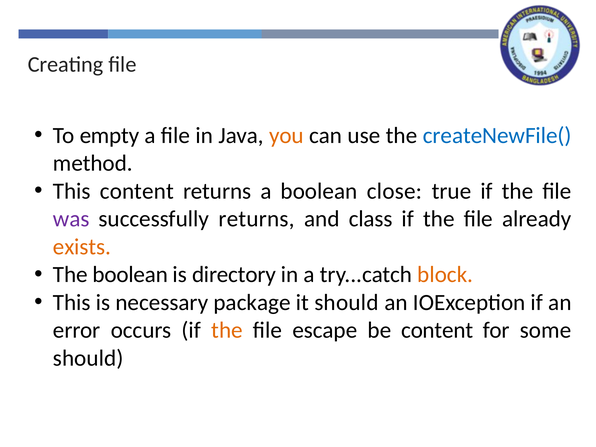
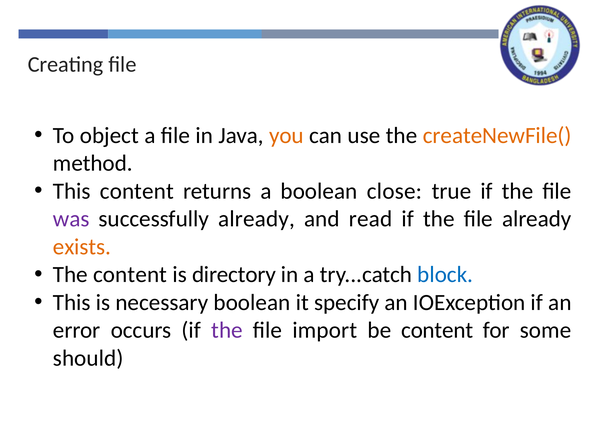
empty: empty -> object (109, 135)
createNewFile( colour: blue -> orange (497, 135)
successfully returns: returns -> already (257, 219)
class: class -> read (371, 219)
The boolean: boolean -> content (130, 275)
block colour: orange -> blue (445, 275)
necessary package: package -> boolean (252, 302)
it should: should -> specify (347, 302)
the colour: orange -> purple (227, 330)
escape: escape -> import (325, 330)
